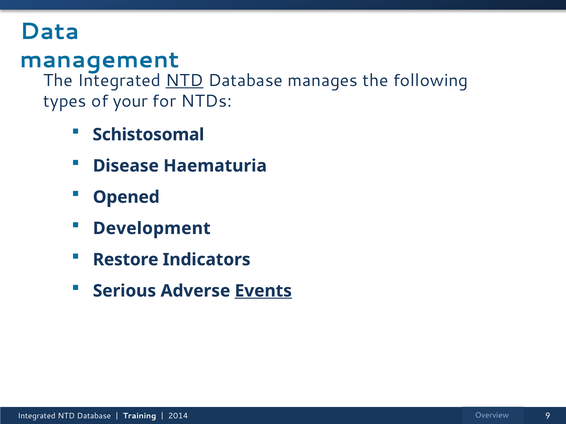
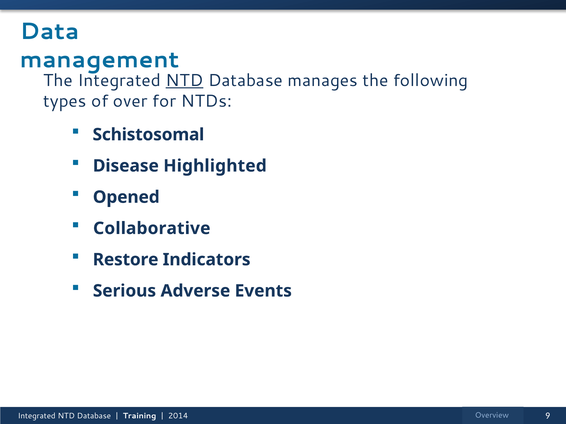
your: your -> over (130, 101)
Haematuria: Haematuria -> Highlighted (215, 166)
Development: Development -> Collaborative (152, 229)
Events underline: present -> none (263, 291)
